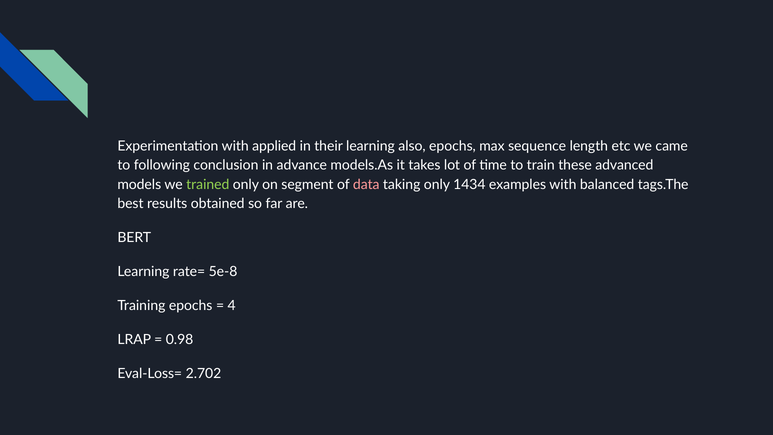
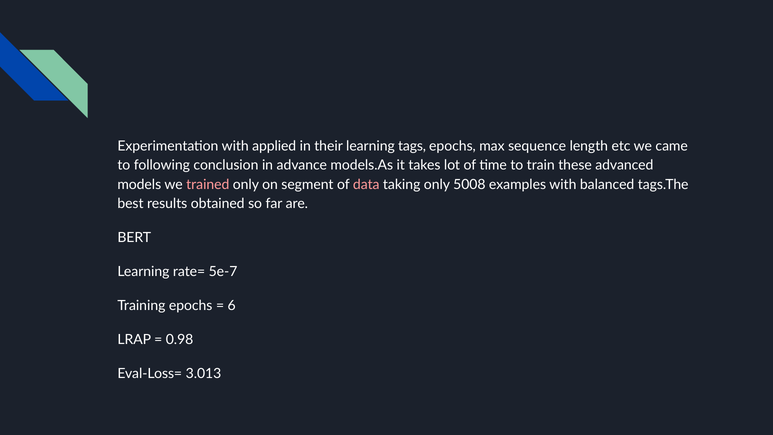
also: also -> tags (412, 146)
trained colour: light green -> pink (208, 184)
1434: 1434 -> 5008 (469, 184)
5e-8: 5e-8 -> 5e-7 (223, 272)
4: 4 -> 6 (232, 305)
2.702: 2.702 -> 3.013 (203, 373)
